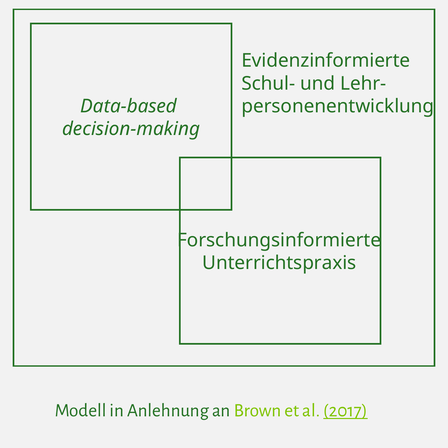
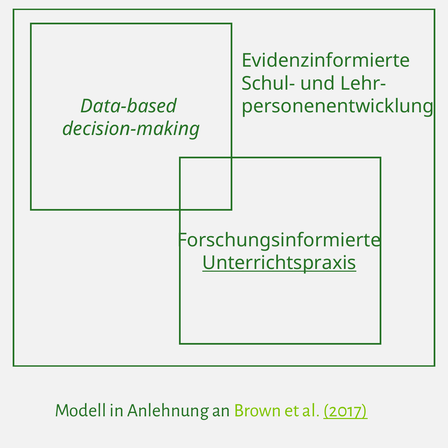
Unterrichtspraxis underline: none -> present (279, 263)
